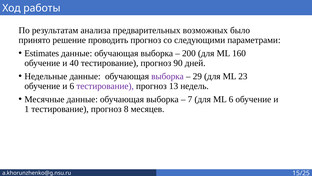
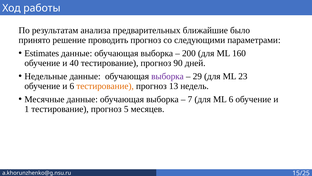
возможных: возможных -> ближайшие (205, 30)
тестирование colour: purple -> orange (105, 86)
8: 8 -> 5 (126, 109)
